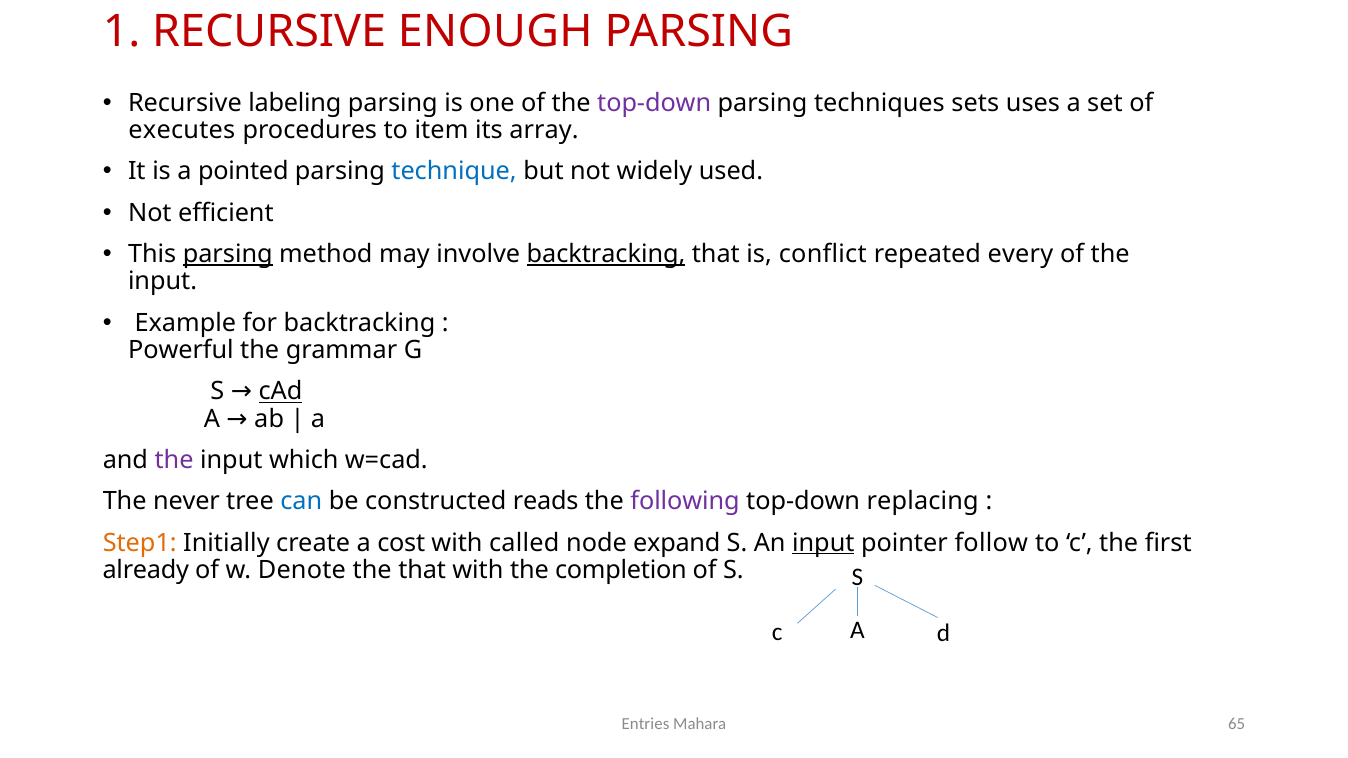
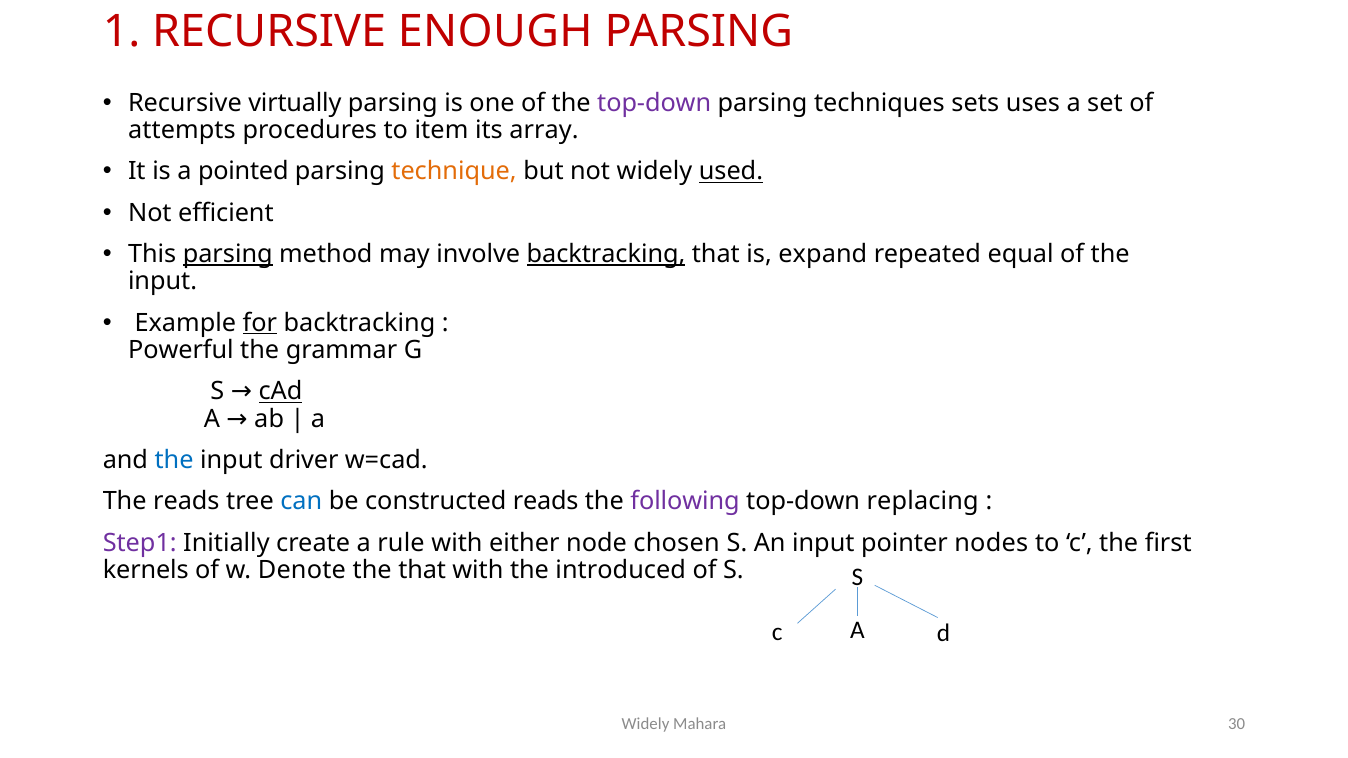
labeling: labeling -> virtually (295, 103)
executes: executes -> attempts (182, 130)
technique colour: blue -> orange (454, 172)
used underline: none -> present (731, 172)
conflict: conflict -> expand (823, 254)
every: every -> equal (1021, 254)
for underline: none -> present (260, 323)
the colour: purple -> blue (174, 460)
which: which -> driver (304, 460)
The never: never -> reads (186, 502)
Step1 colour: orange -> purple (140, 543)
cost: cost -> rule (401, 543)
called: called -> either (524, 543)
expand: expand -> chosen (677, 543)
input underline: present -> none (823, 543)
follow: follow -> nodes (991, 543)
already: already -> kernels (146, 570)
completion: completion -> introduced (621, 570)
Entries: Entries -> Widely (645, 724)
65: 65 -> 30 (1237, 724)
